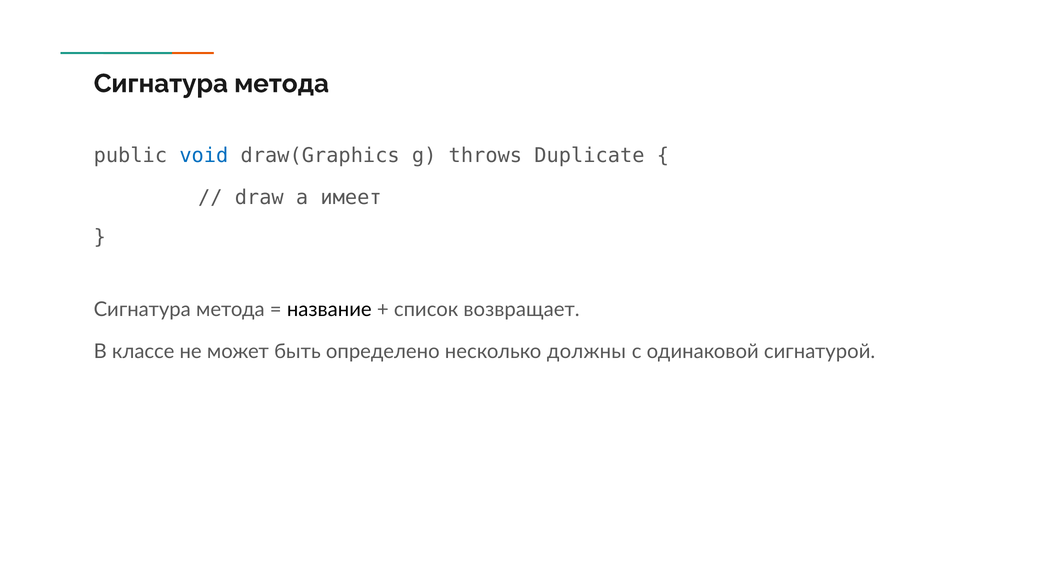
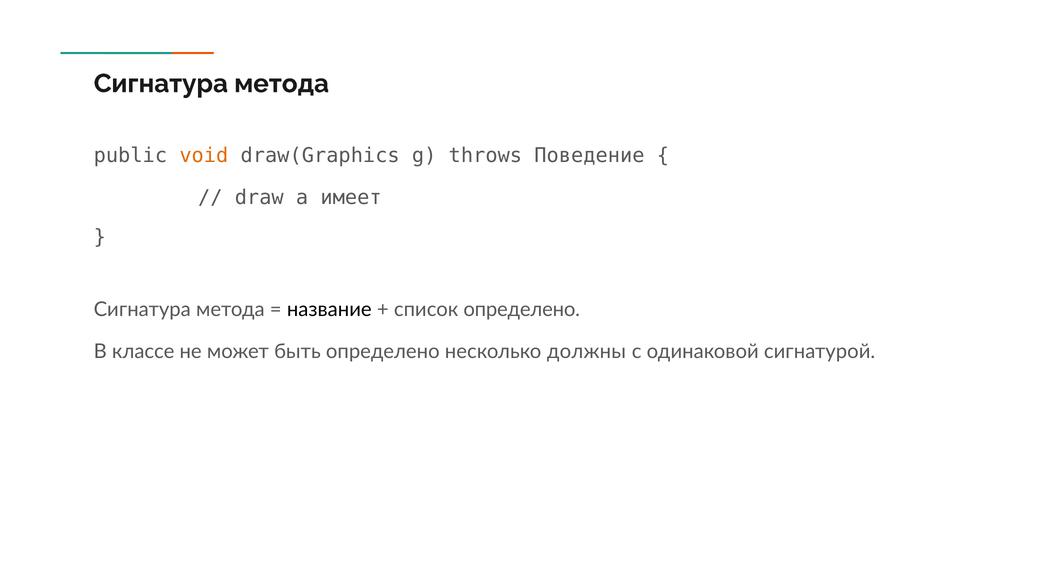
void colour: blue -> orange (204, 155)
Duplicate: Duplicate -> Поведение (589, 155)
список возвращает: возвращает -> определено (522, 310)
